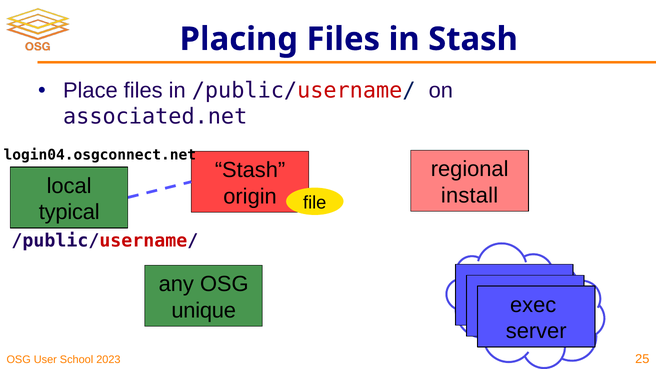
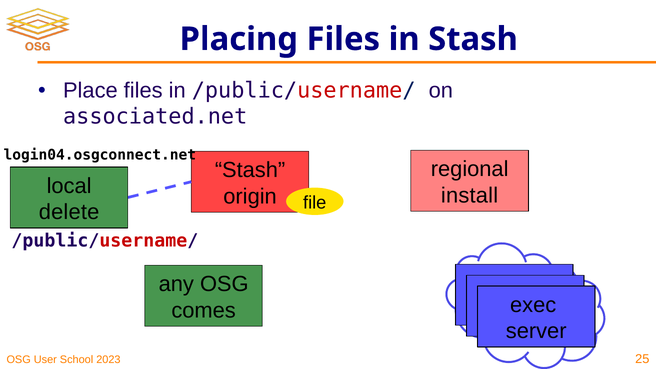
typical: typical -> delete (69, 212)
unique: unique -> comes (204, 310)
